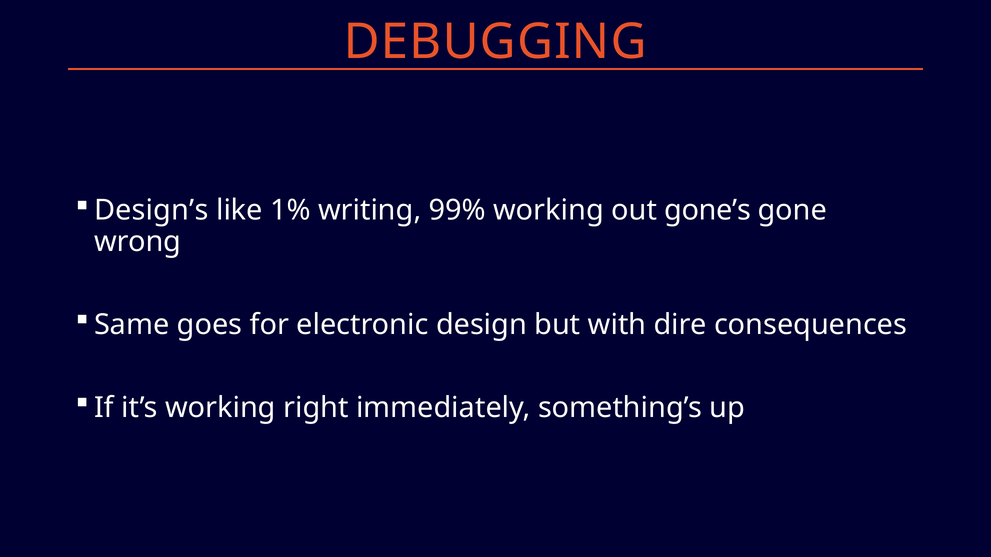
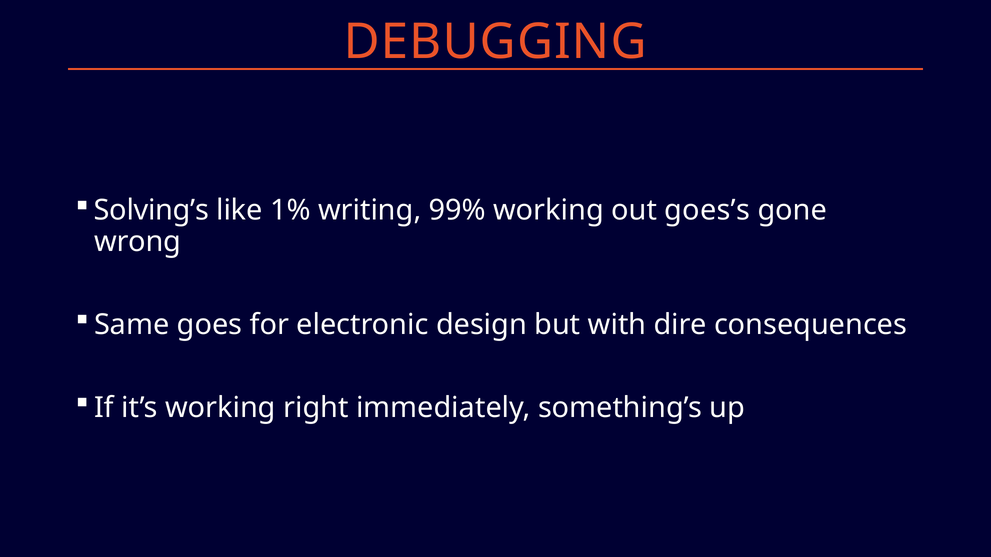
Design’s: Design’s -> Solving’s (151, 210)
gone’s: gone’s -> goes’s (707, 210)
